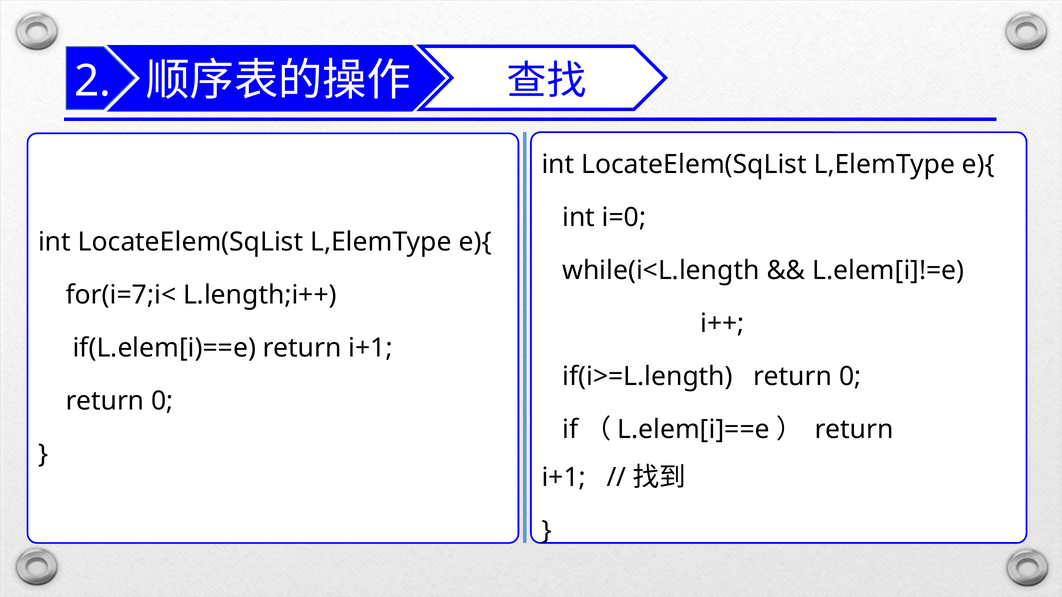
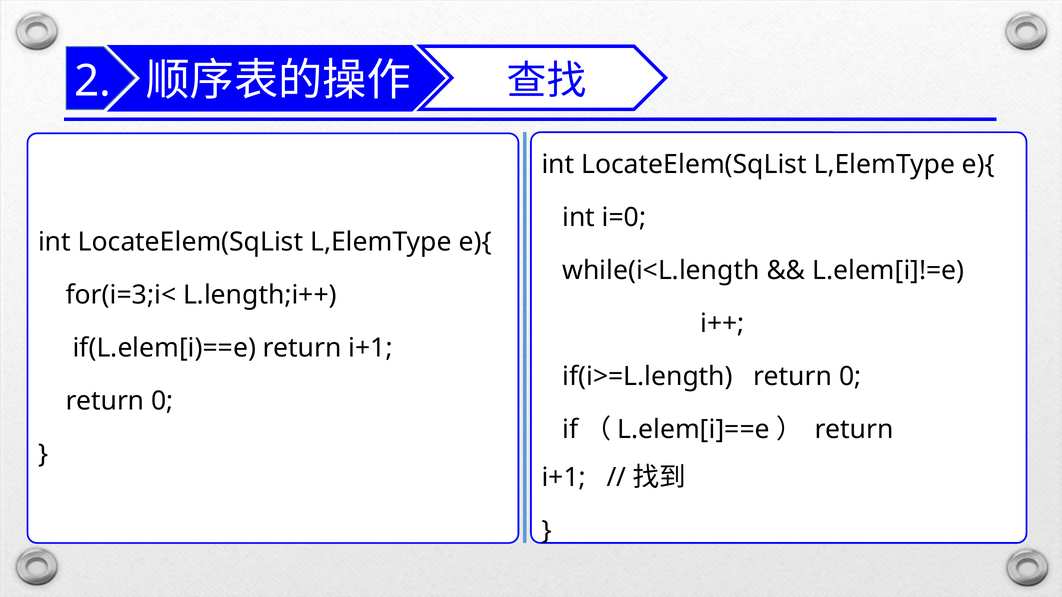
for(i=7;i<: for(i=7;i< -> for(i=3;i< (121, 295)
